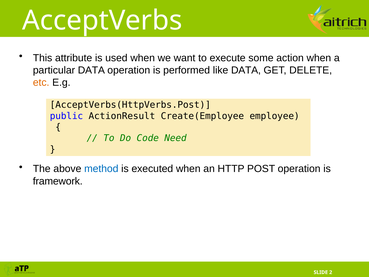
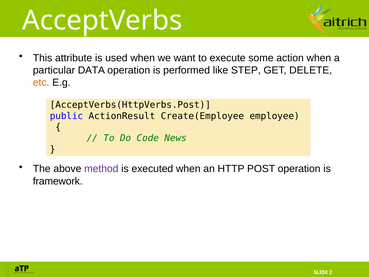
like DATA: DATA -> STEP (246, 70)
Need: Need -> News (176, 138)
method colour: blue -> purple (101, 169)
